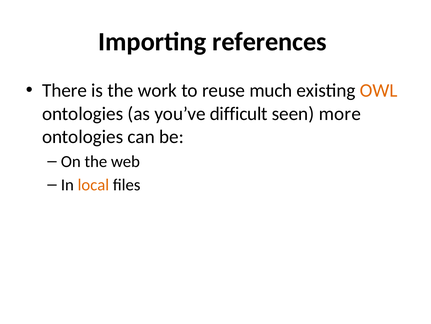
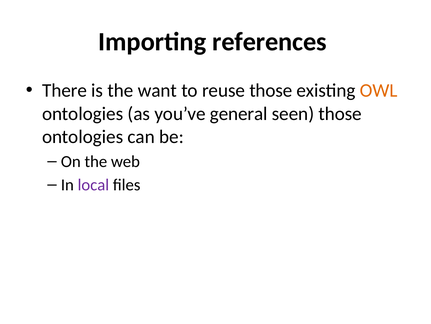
work: work -> want (157, 90)
reuse much: much -> those (271, 90)
difficult: difficult -> general (239, 113)
seen more: more -> those (340, 113)
local colour: orange -> purple (93, 185)
